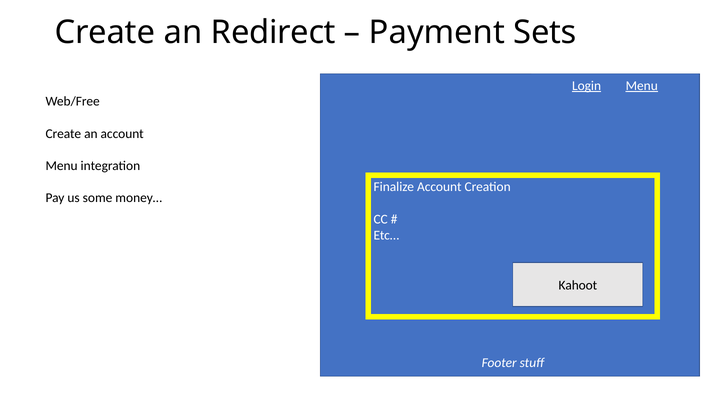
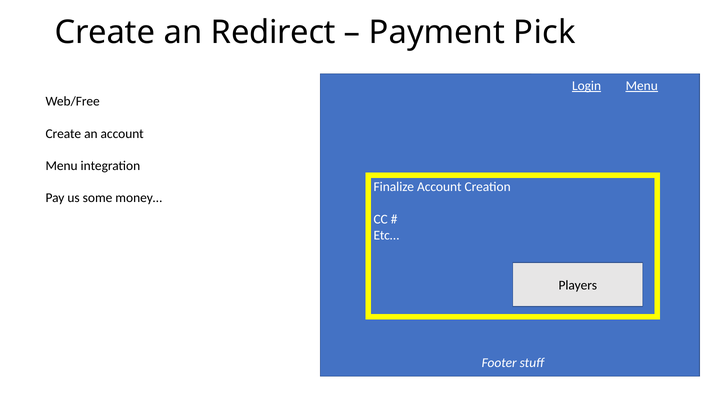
Sets: Sets -> Pick (545, 32)
Kahoot: Kahoot -> Players (578, 286)
